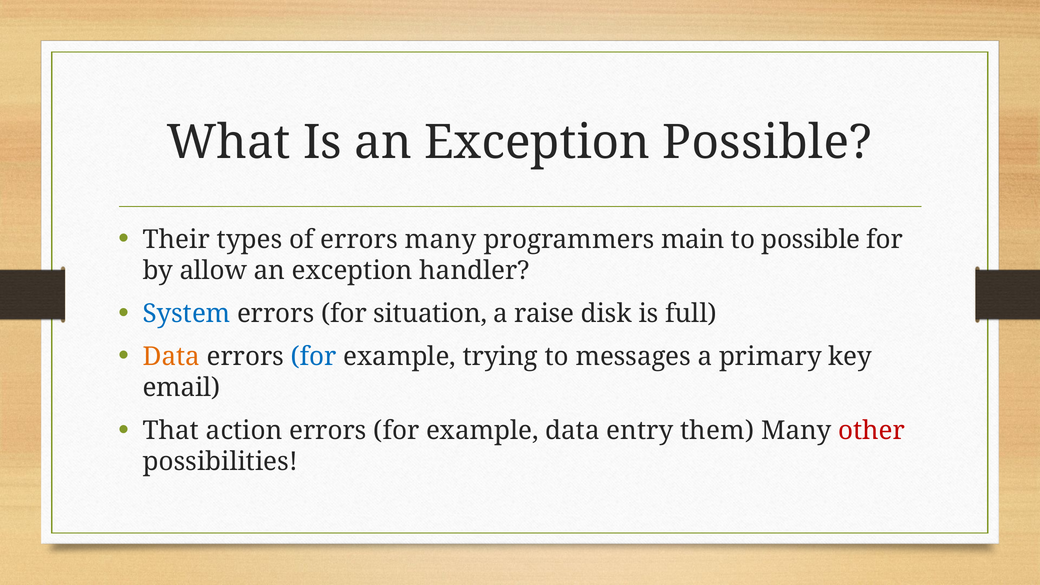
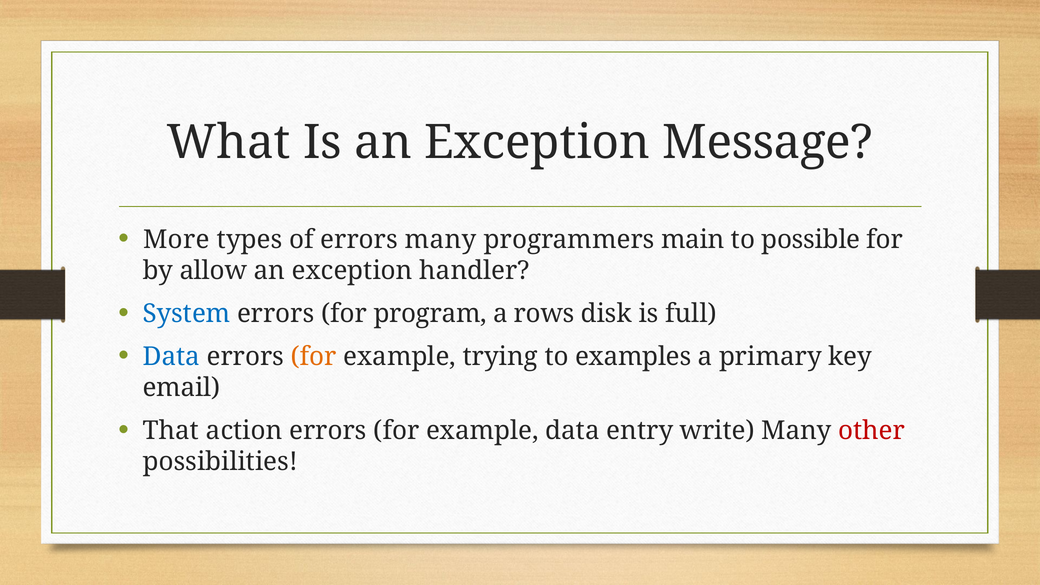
Exception Possible: Possible -> Message (768, 143)
Their: Their -> More (176, 239)
situation: situation -> program (430, 314)
raise: raise -> rows (544, 314)
Data colour: orange -> blue (171, 356)
for colour: blue -> orange (314, 356)
messages: messages -> examples (633, 356)
them: them -> write (717, 431)
